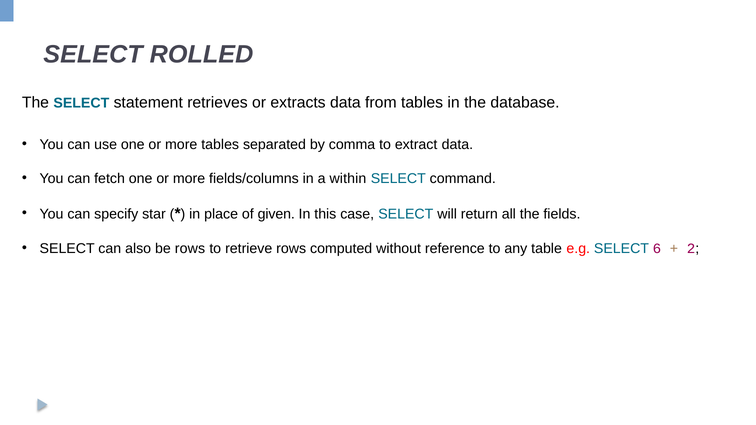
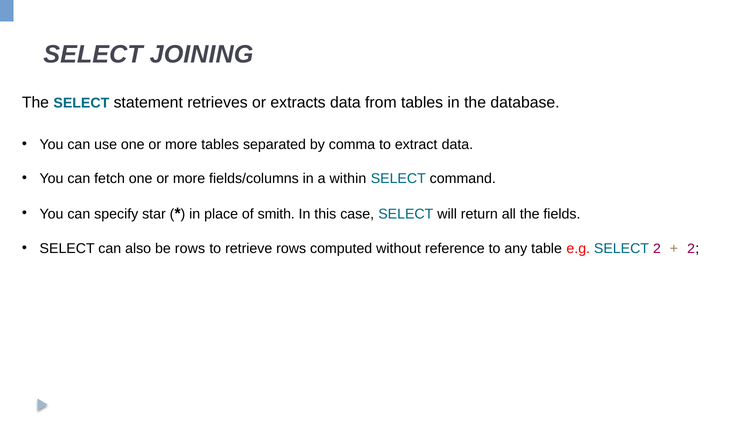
ROLLED: ROLLED -> JOINING (202, 54)
given: given -> smith (276, 214)
SELECT 6: 6 -> 2 (657, 249)
